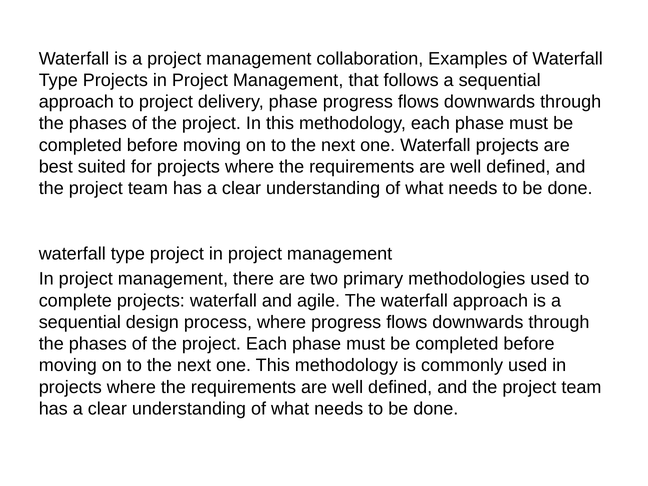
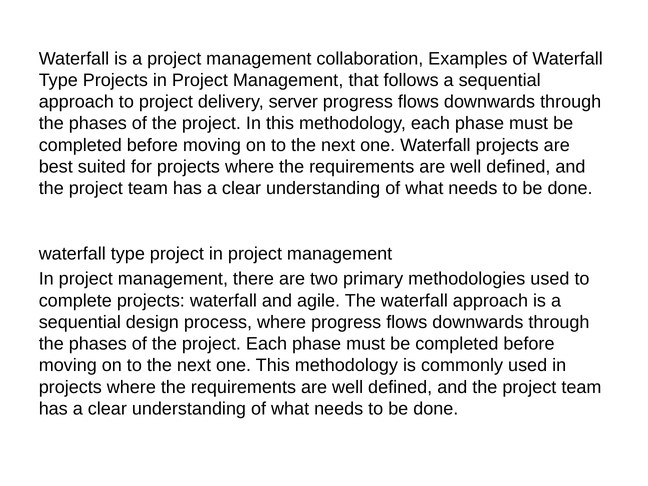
delivery phase: phase -> server (293, 102)
